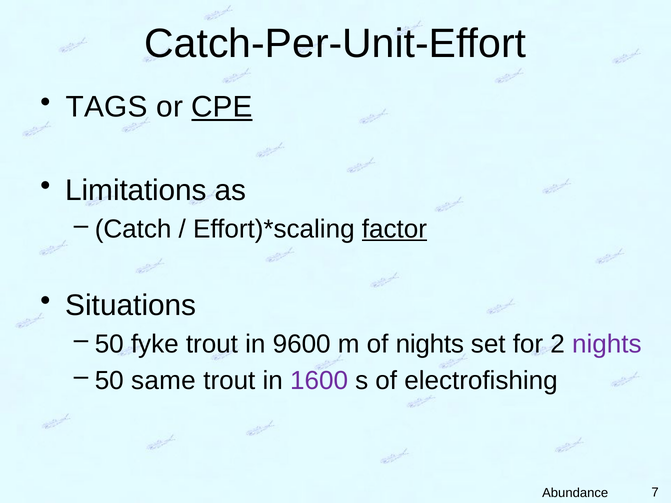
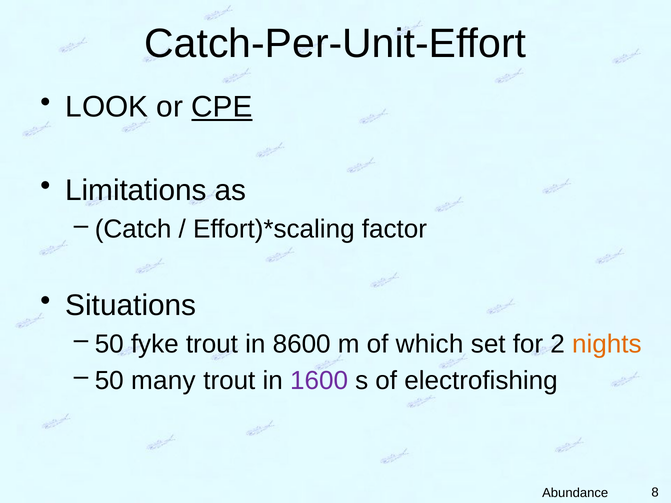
TAGS: TAGS -> LOOK (107, 107)
factor underline: present -> none (394, 229)
9600: 9600 -> 8600 (302, 344)
of nights: nights -> which (430, 344)
nights colour: purple -> orange (607, 344)
same: same -> many (163, 381)
7: 7 -> 8 (655, 493)
